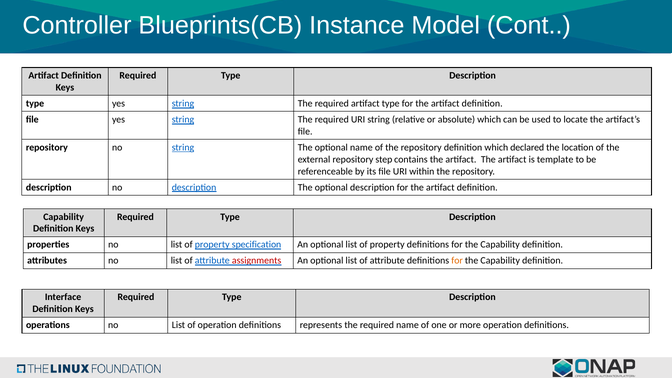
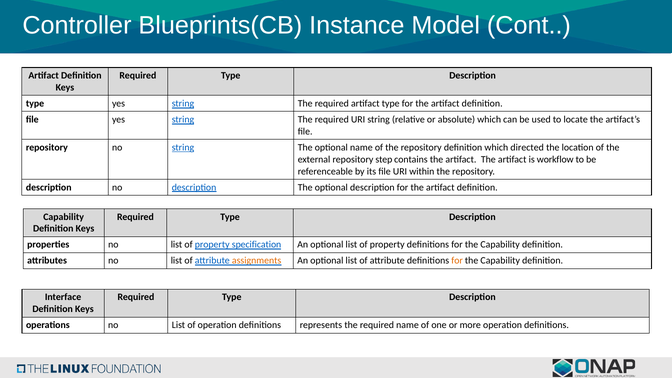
declared: declared -> directed (527, 147)
template: template -> workflow (555, 159)
assignments colour: red -> orange (257, 261)
